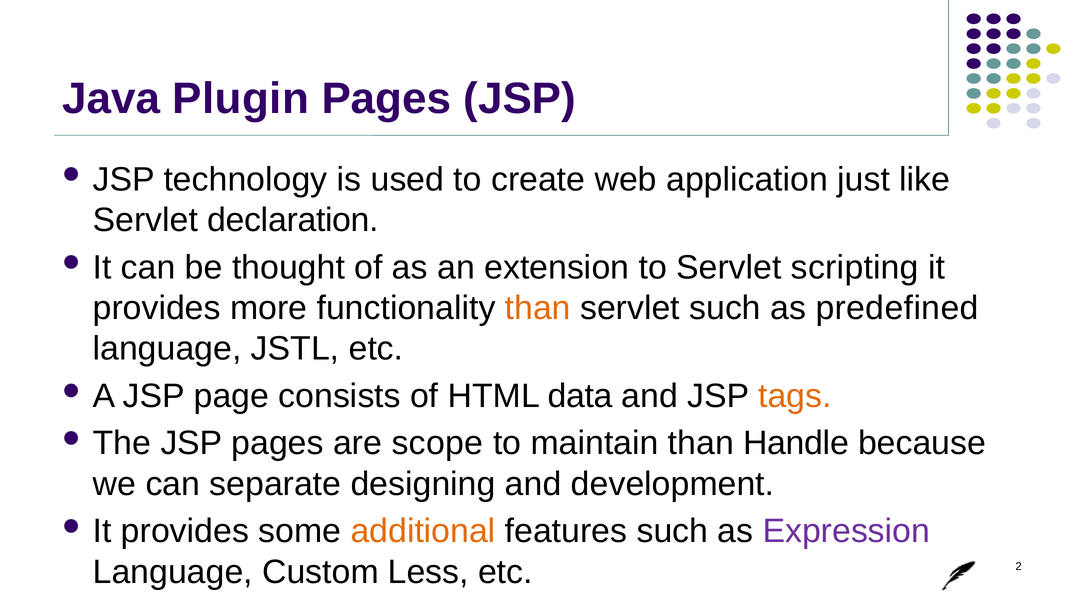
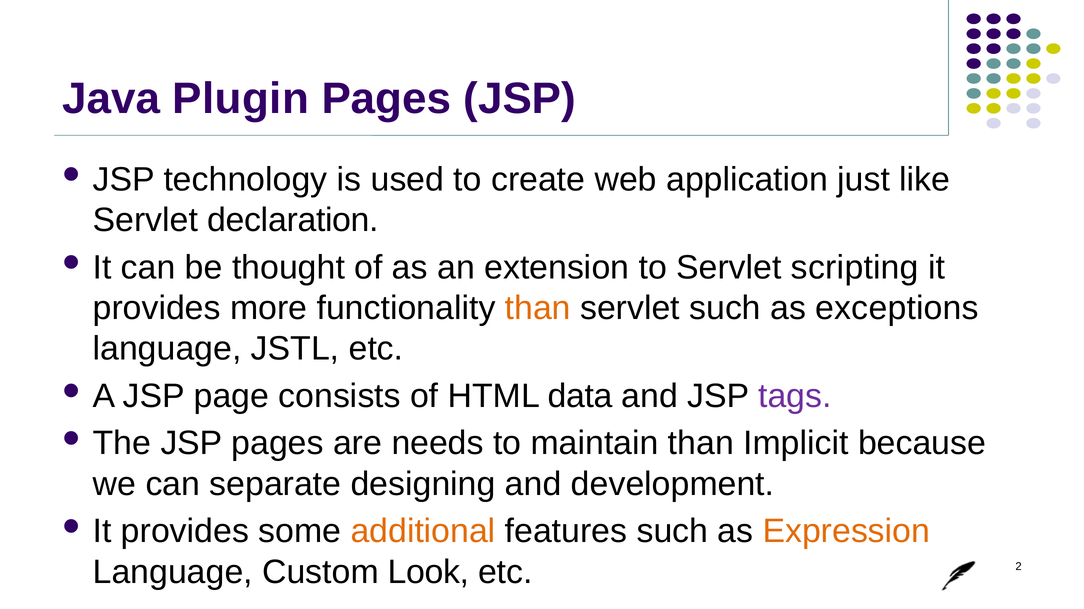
predefined: predefined -> exceptions (897, 308)
tags colour: orange -> purple (795, 396)
scope: scope -> needs (438, 444)
Handle: Handle -> Implicit (796, 444)
Expression colour: purple -> orange (846, 532)
Less: Less -> Look (428, 573)
